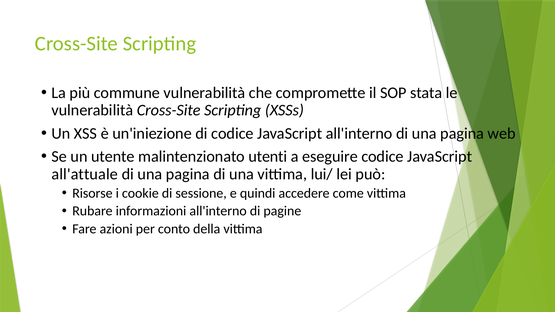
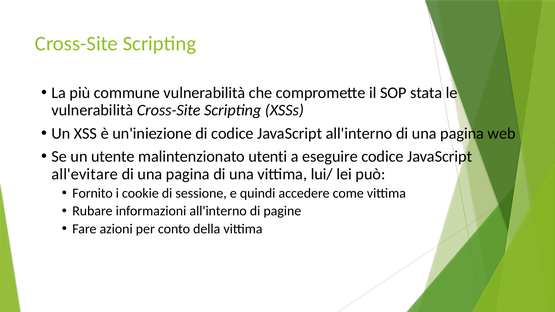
all'attuale: all'attuale -> all'evitare (85, 174)
Risorse: Risorse -> Fornito (92, 193)
